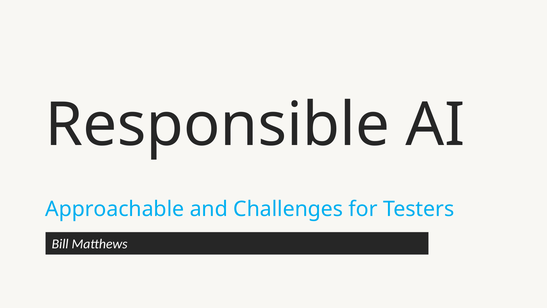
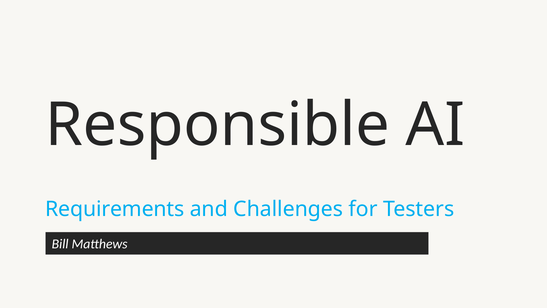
Approachable: Approachable -> Requirements (115, 209)
